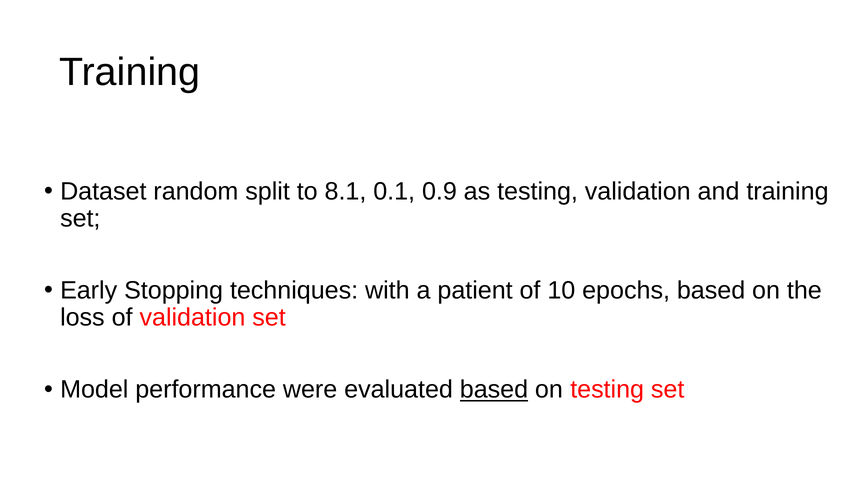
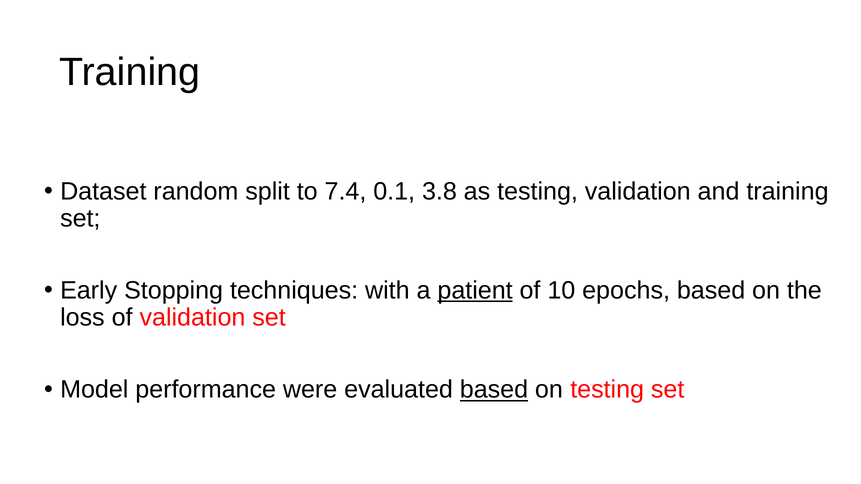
8.1: 8.1 -> 7.4 (345, 192)
0.9: 0.9 -> 3.8 (439, 192)
patient underline: none -> present (475, 291)
